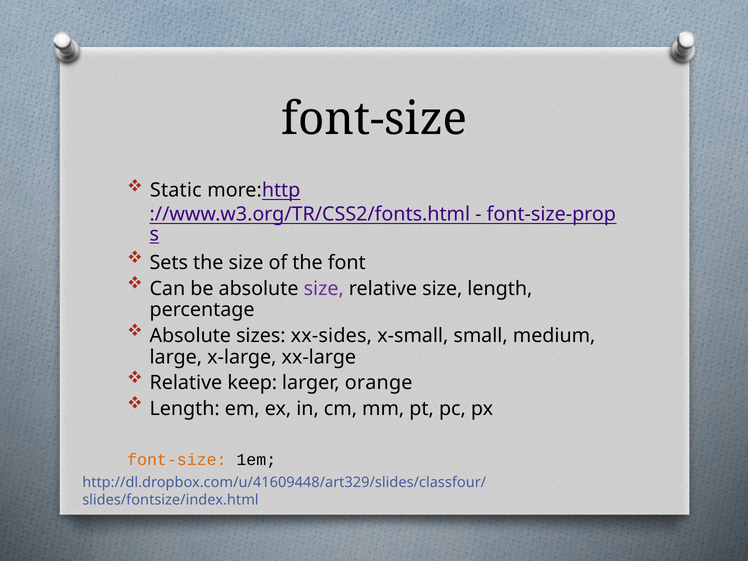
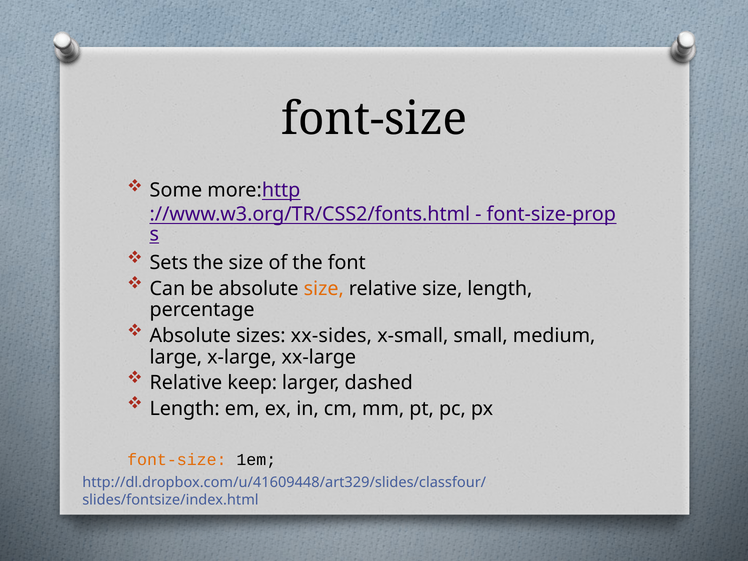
Static: Static -> Some (176, 190)
size colour: purple -> orange (324, 289)
orange: orange -> dashed (379, 383)
